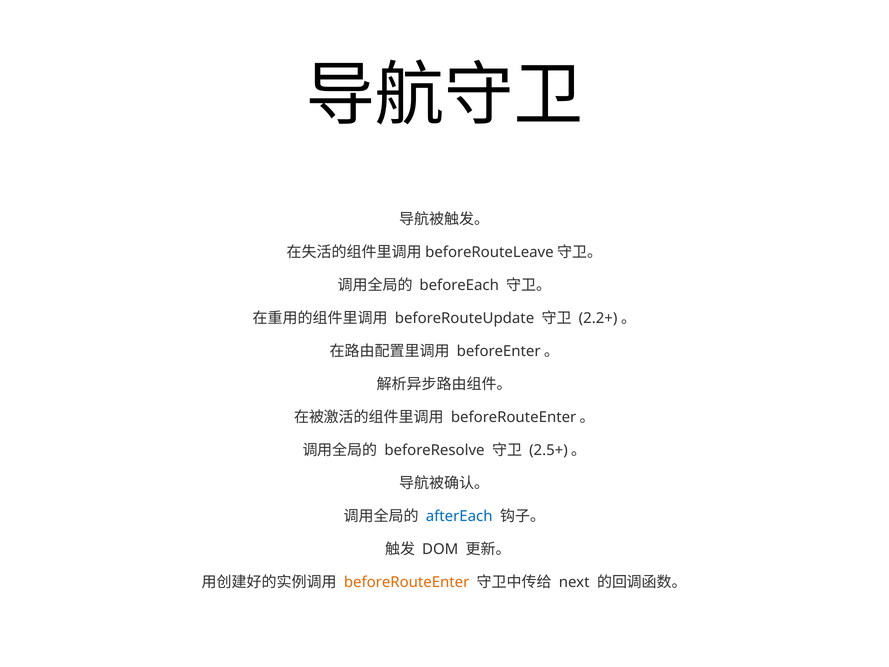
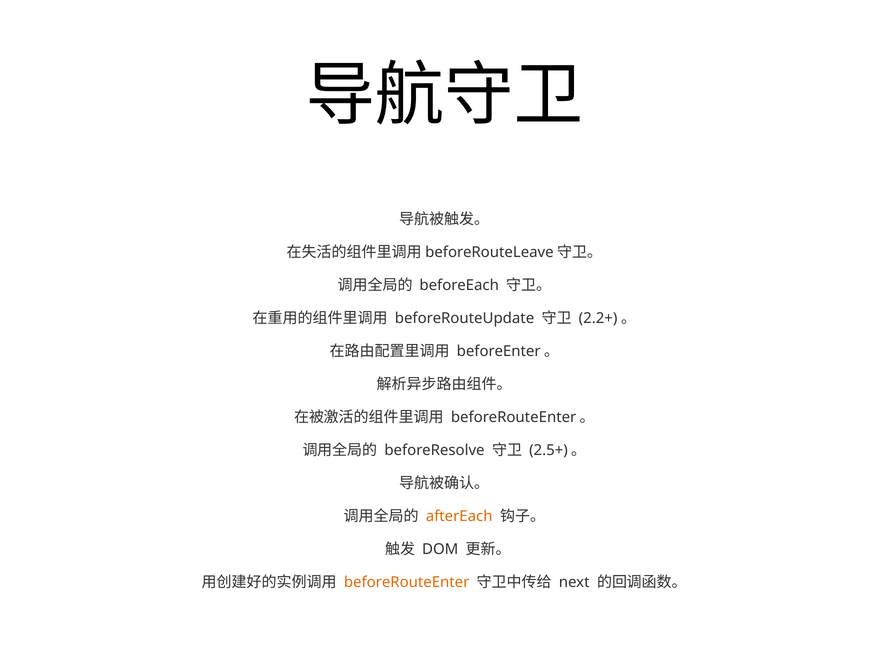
afterEach colour: blue -> orange (459, 516)
